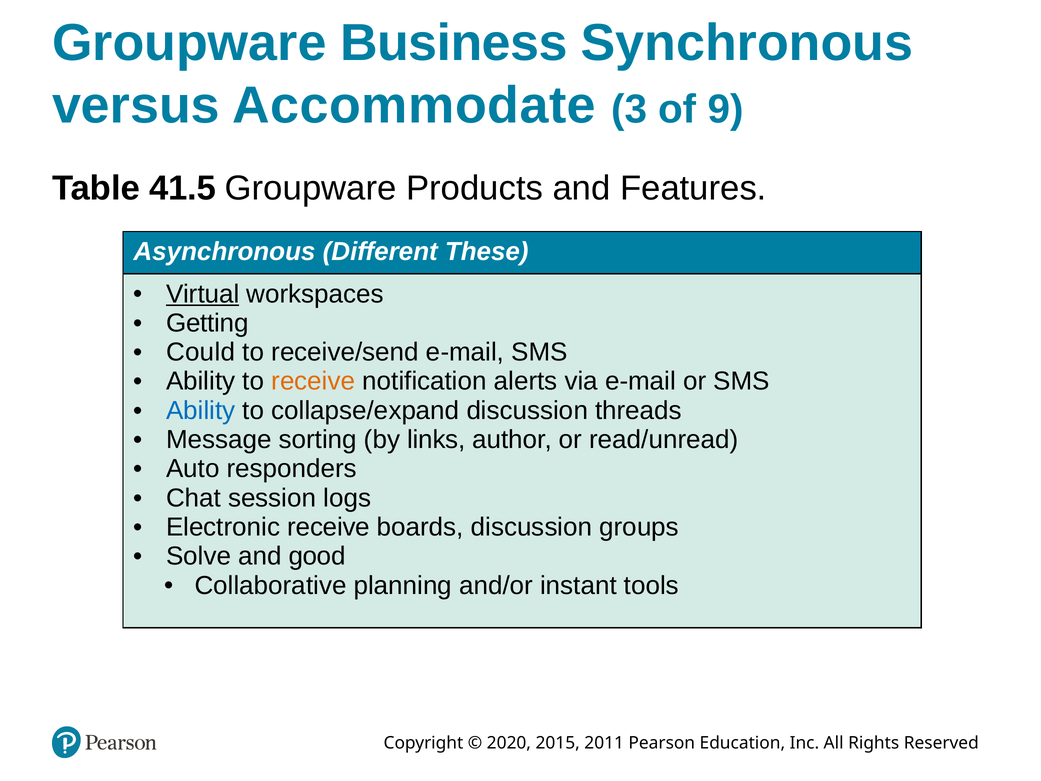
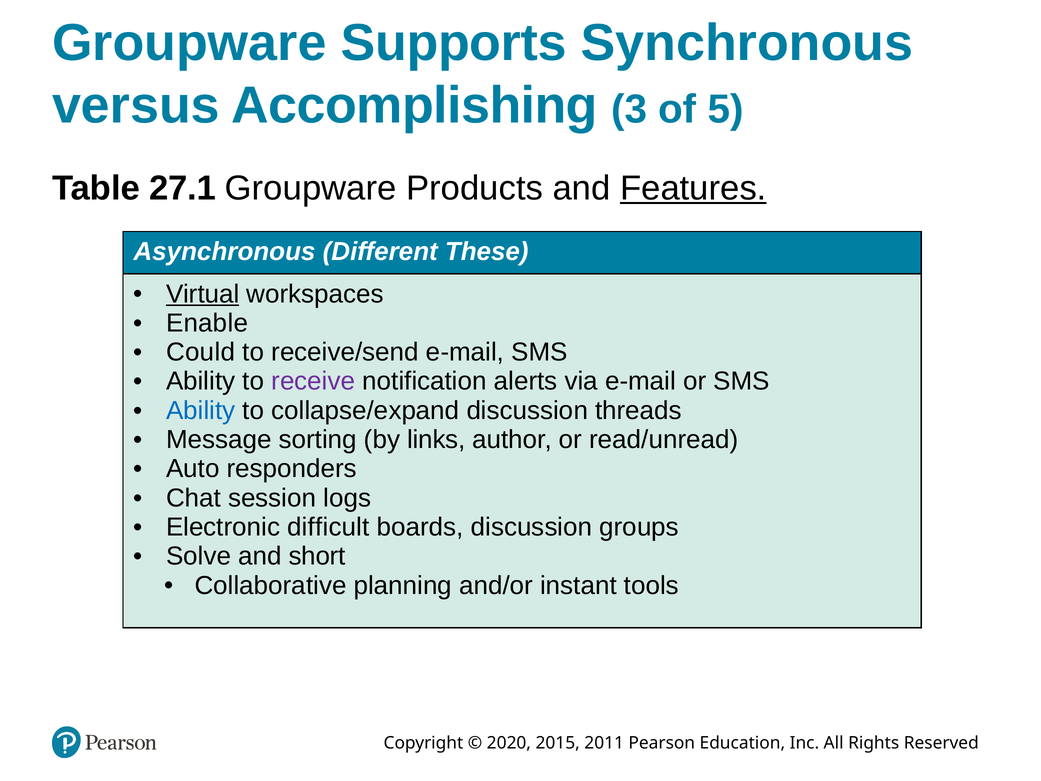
Business: Business -> Supports (454, 43)
Accommodate: Accommodate -> Accomplishing (415, 106)
9: 9 -> 5 (726, 109)
41.5: 41.5 -> 27.1 (183, 188)
Features underline: none -> present (693, 188)
Getting: Getting -> Enable (207, 323)
receive colour: orange -> purple (313, 381)
Electronic receive: receive -> difficult (328, 527)
good: good -> short (317, 556)
